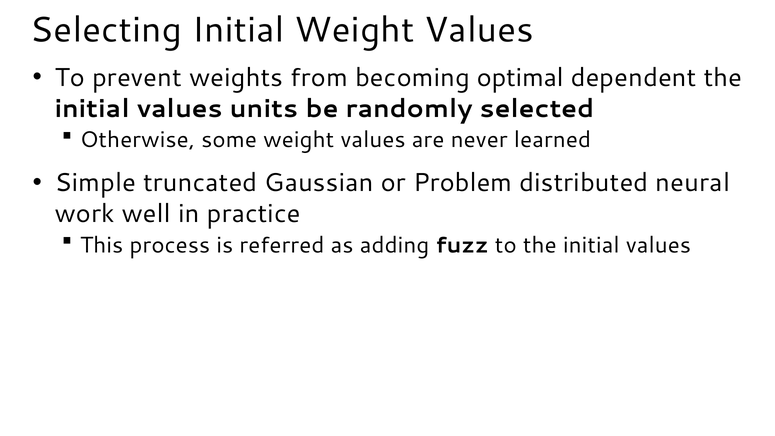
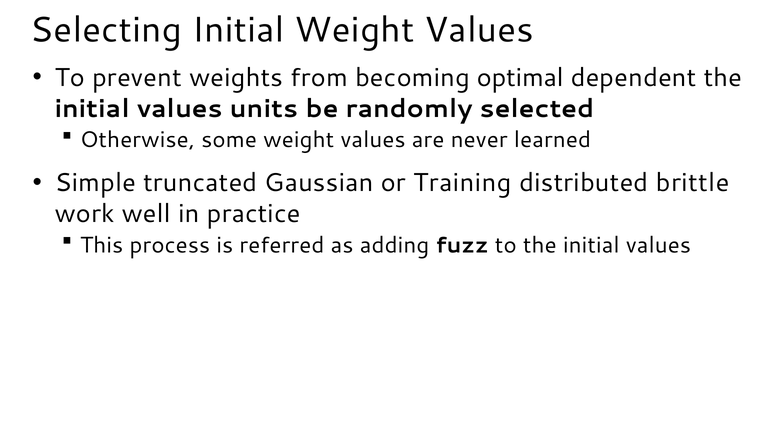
Problem: Problem -> Training (462, 183)
neural: neural -> brittle (693, 183)
